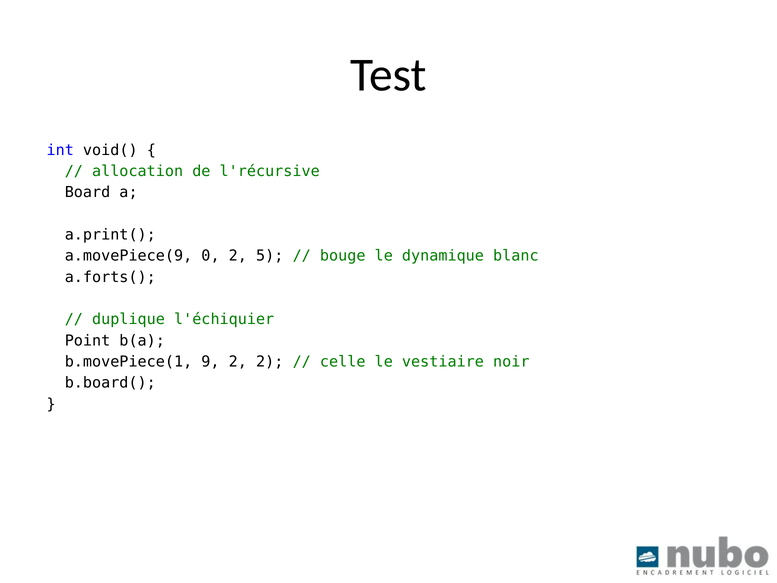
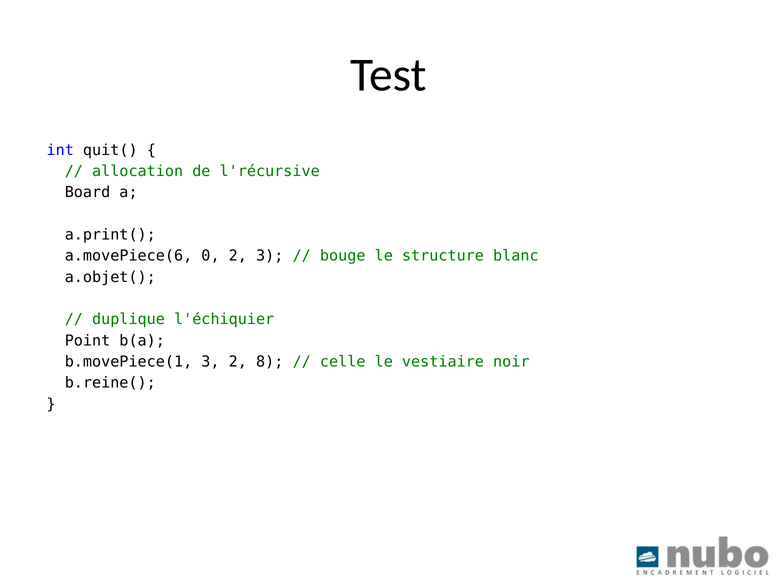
void(: void( -> quit( (110, 150)
a.movePiece(9: a.movePiece(9 -> a.movePiece(6 (128, 256)
2 5: 5 -> 3 (270, 256)
dynamique: dynamique -> structure (443, 256)
a.forts(: a.forts( -> a.objet( (110, 277)
b.movePiece(1 9: 9 -> 3 (210, 362)
2 2: 2 -> 8 (270, 362)
b.board(: b.board( -> b.reine( (110, 383)
